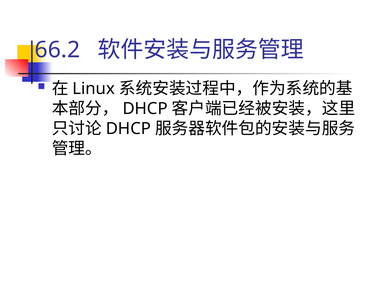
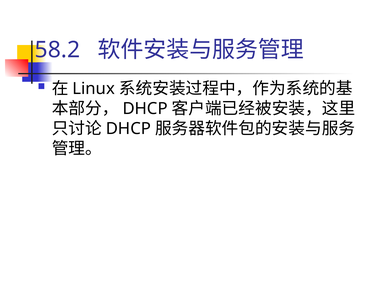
66.2: 66.2 -> 58.2 (57, 50)
